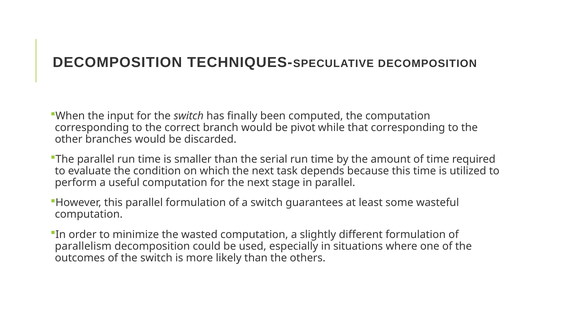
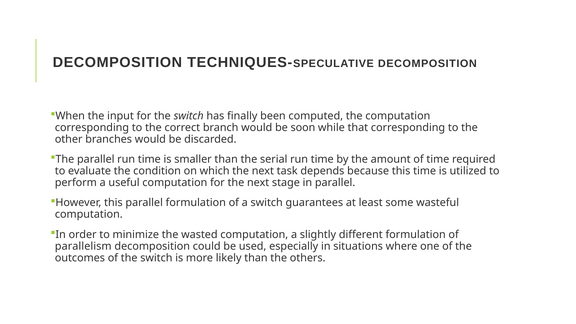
pivot: pivot -> soon (303, 128)
